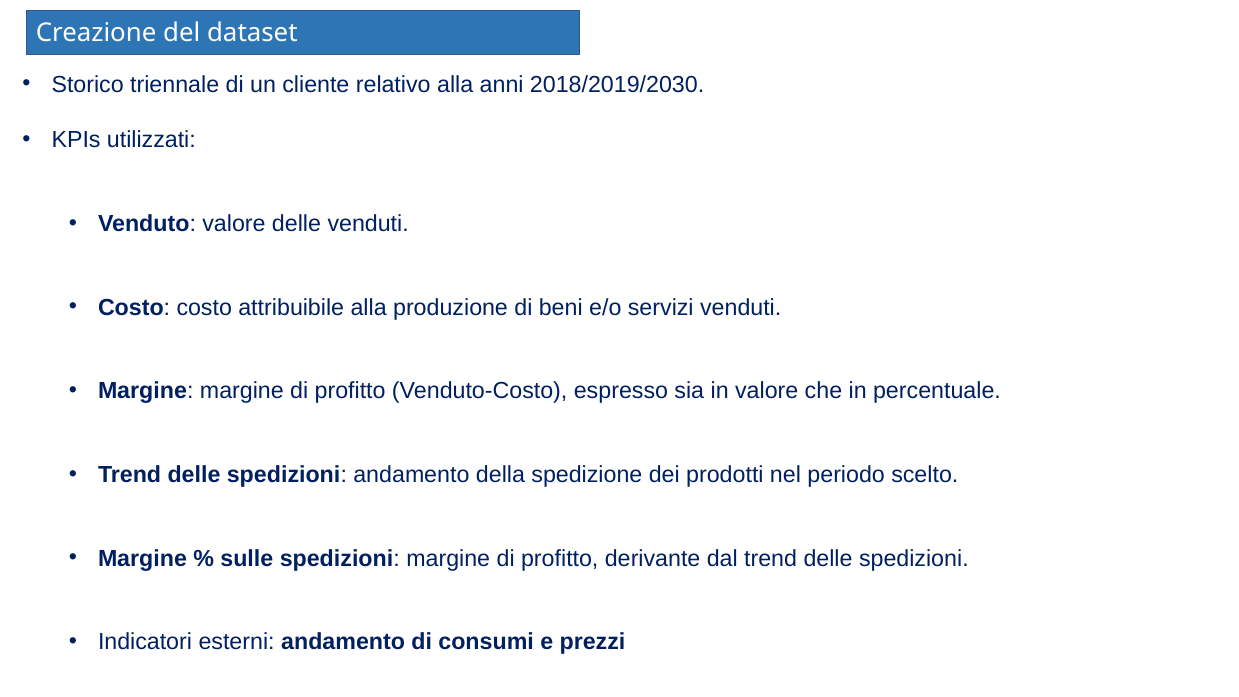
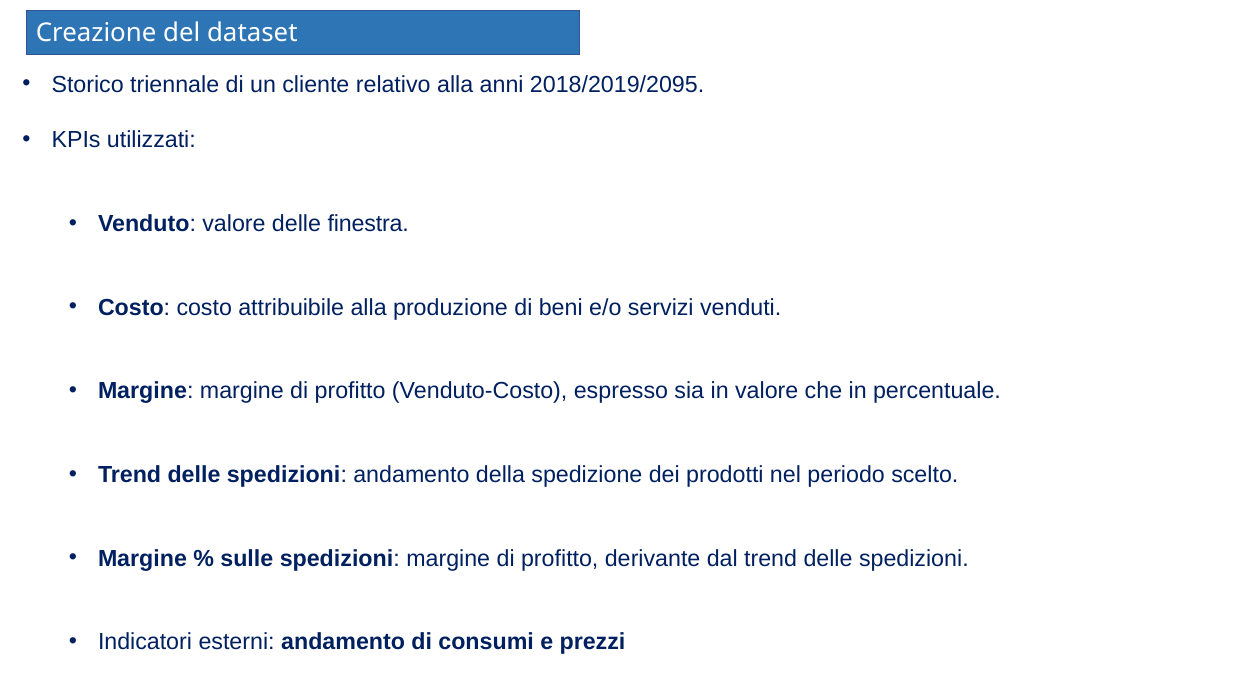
2018/2019/2030: 2018/2019/2030 -> 2018/2019/2095 (617, 85)
delle venduti: venduti -> finestra (368, 224)
